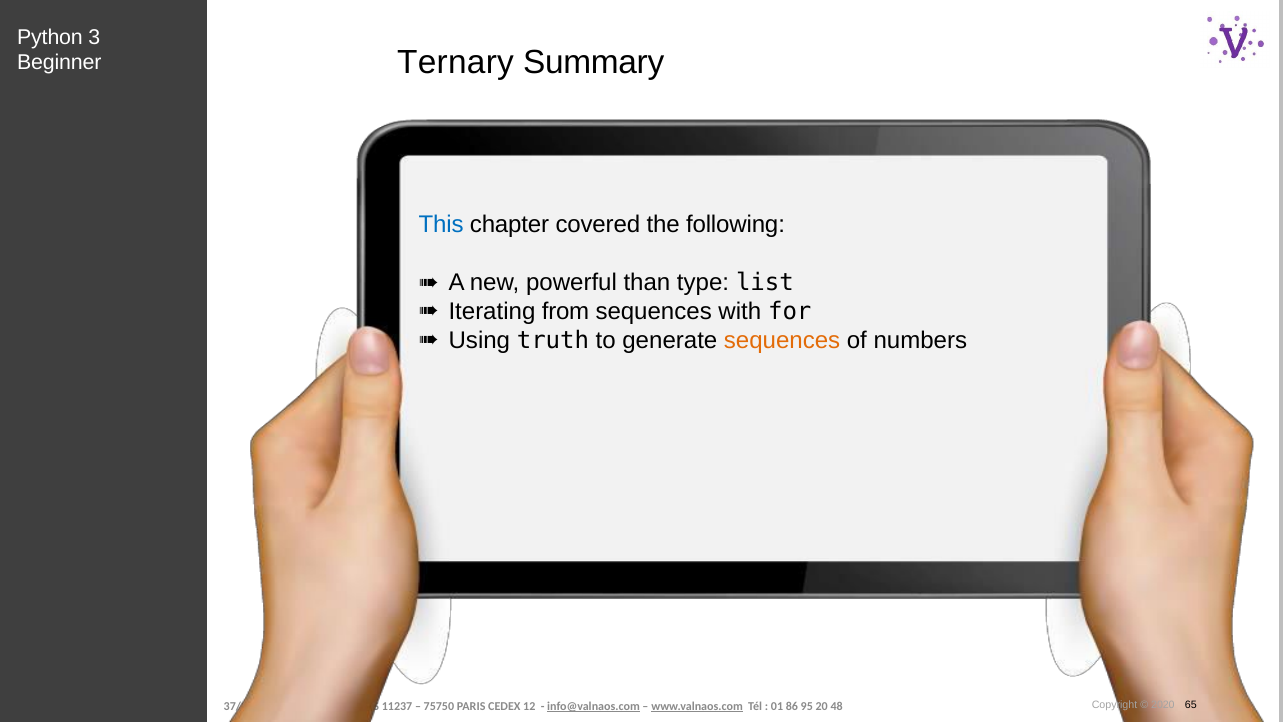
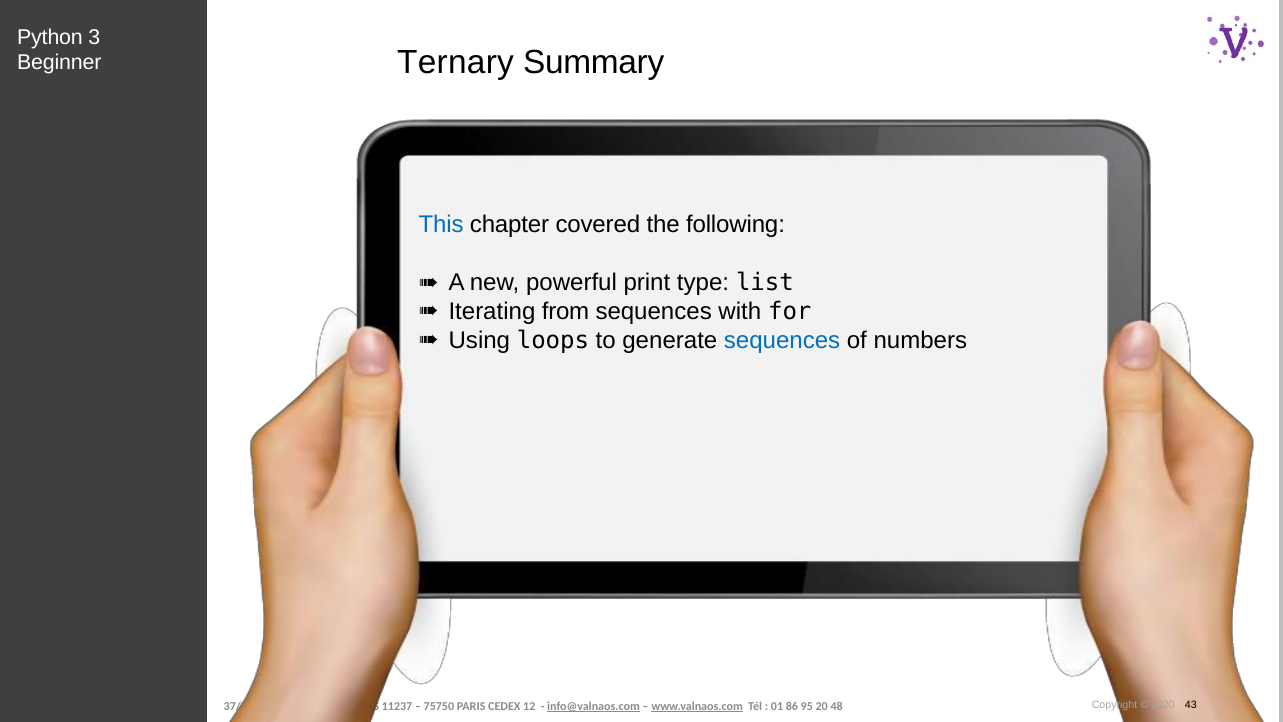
than: than -> print (647, 282)
truth: truth -> loops (553, 340)
sequences colour: orange -> blue (782, 340)
65: 65 -> 43 (1191, 705)
